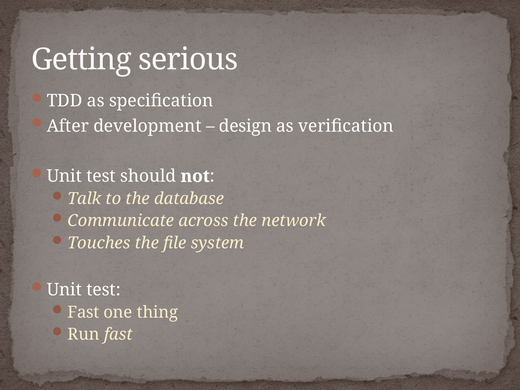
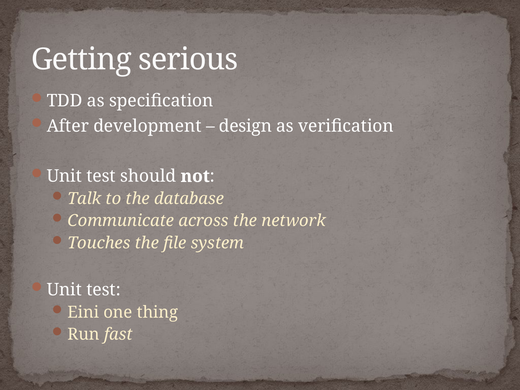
Fast: Fast -> Eini (83, 312)
